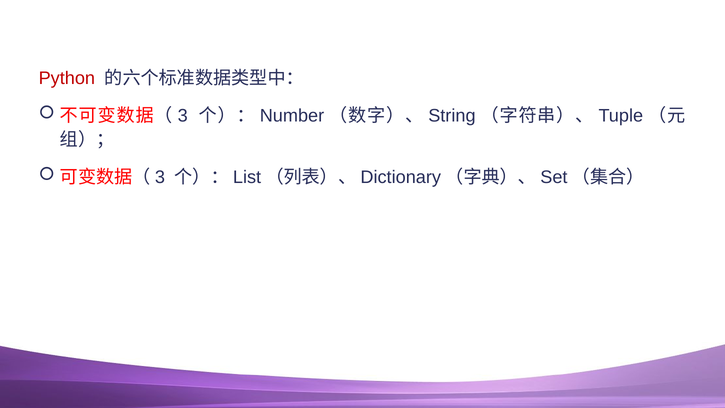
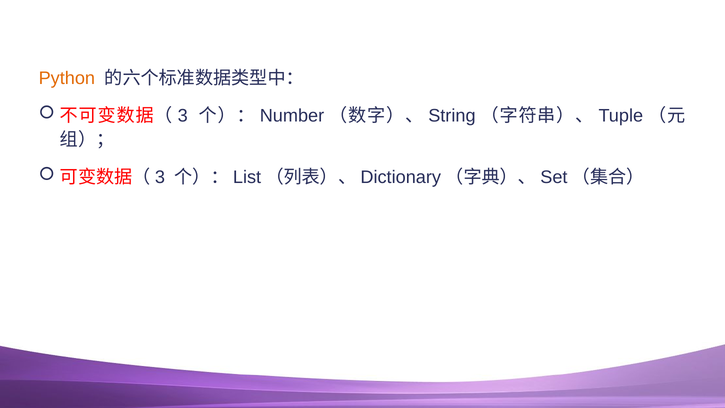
Python colour: red -> orange (67, 78)
